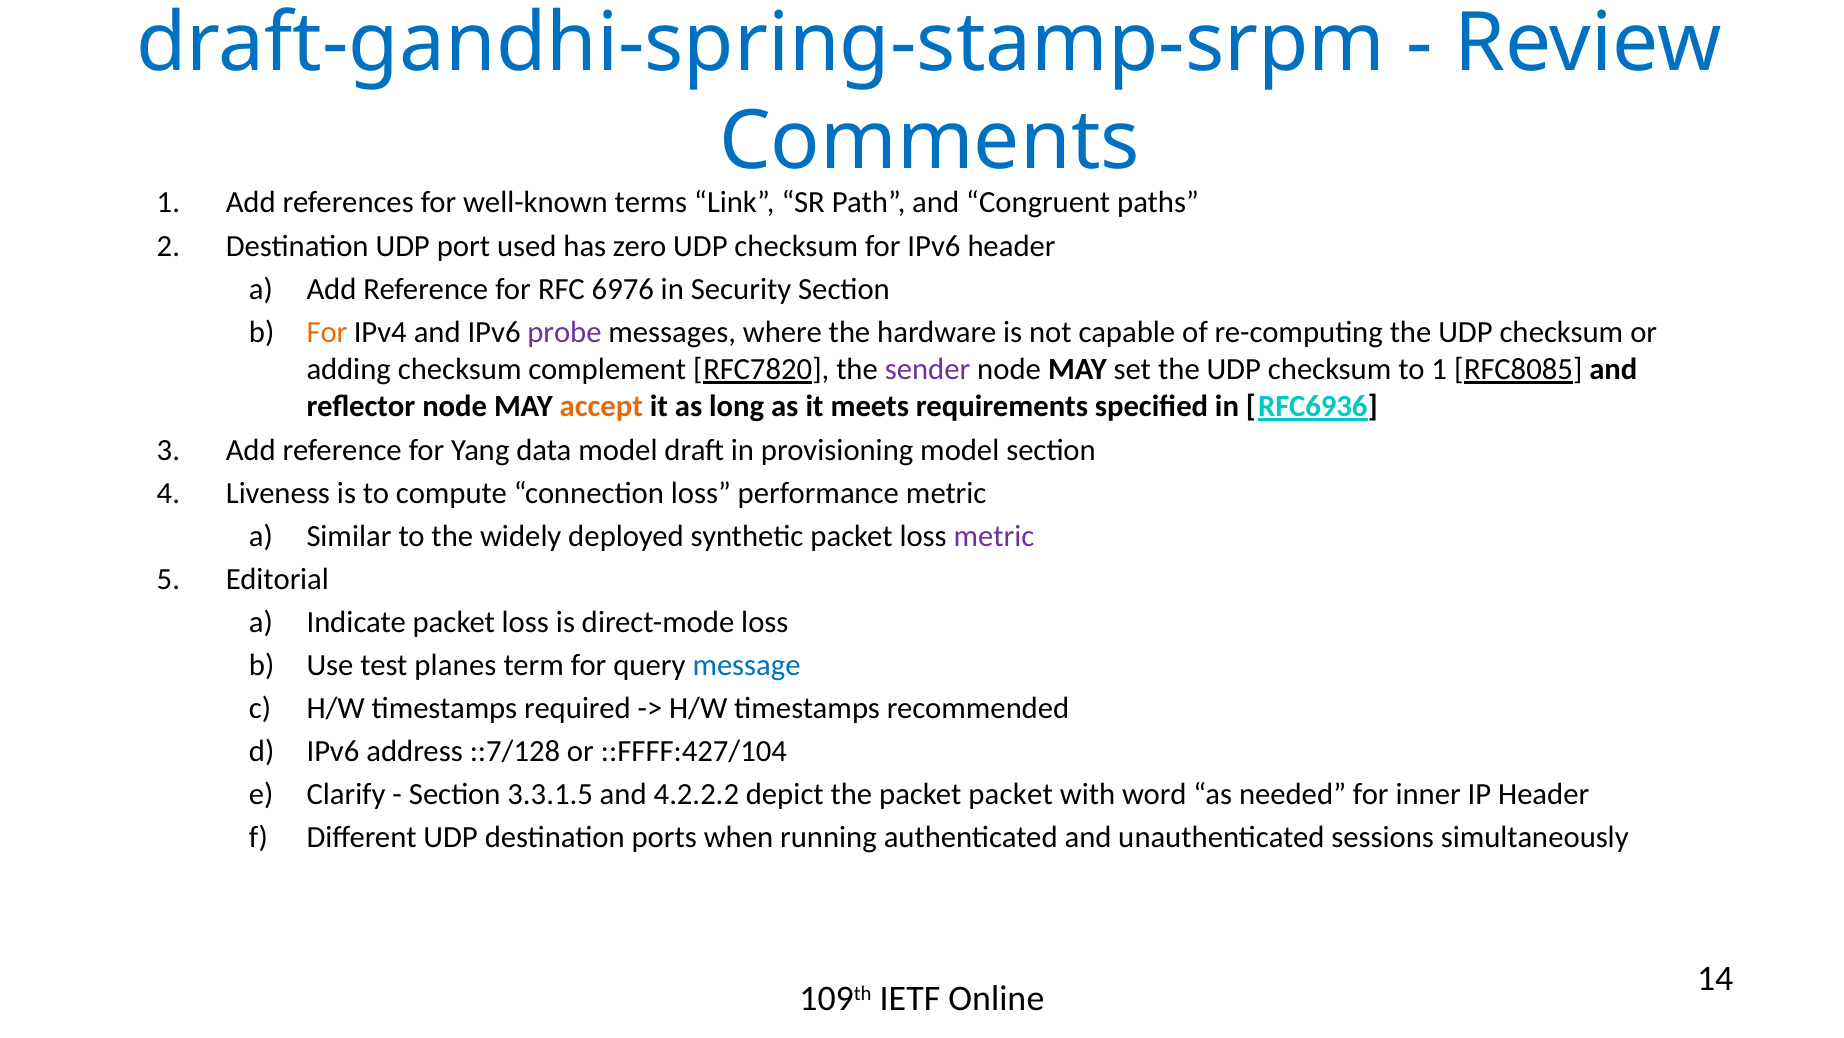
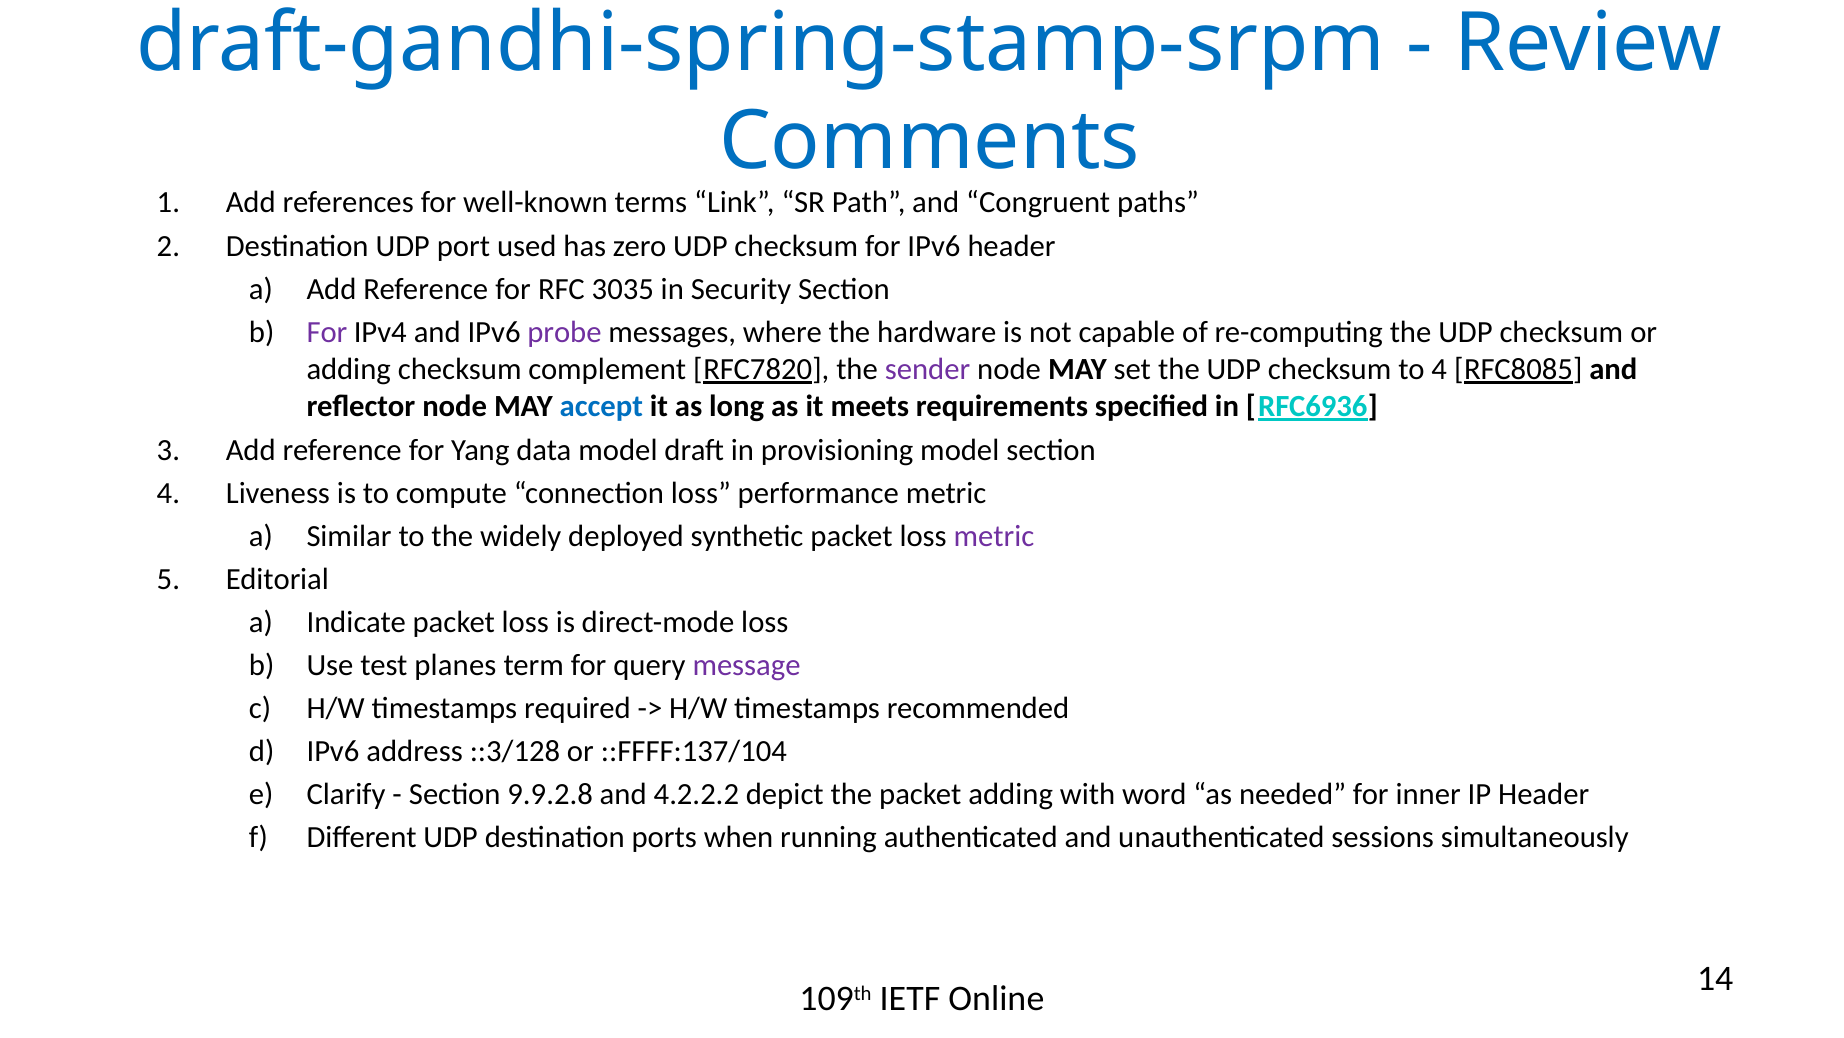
6976: 6976 -> 3035 (623, 289)
For colour: orange -> purple (327, 332)
to 1: 1 -> 4 (1439, 369)
accept colour: orange -> blue (601, 406)
message colour: blue -> purple (747, 665)
::7/128: ::7/128 -> ::3/128 (515, 751)
::FFFF:427/104: ::FFFF:427/104 -> ::FFFF:137/104 (694, 751)
3.3.1.5: 3.3.1.5 -> 9.9.2.8 (550, 794)
packet packet: packet -> adding (1011, 794)
